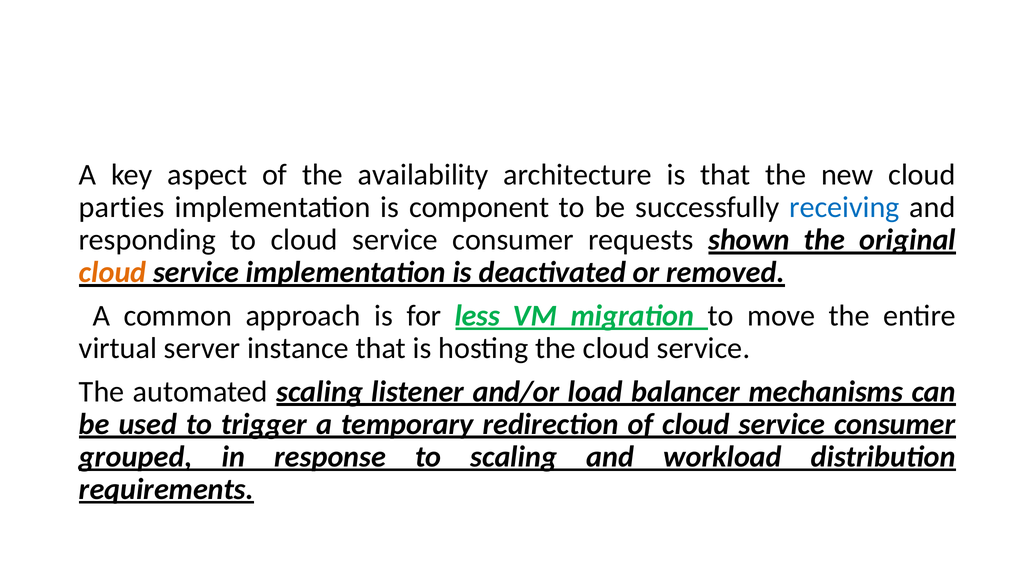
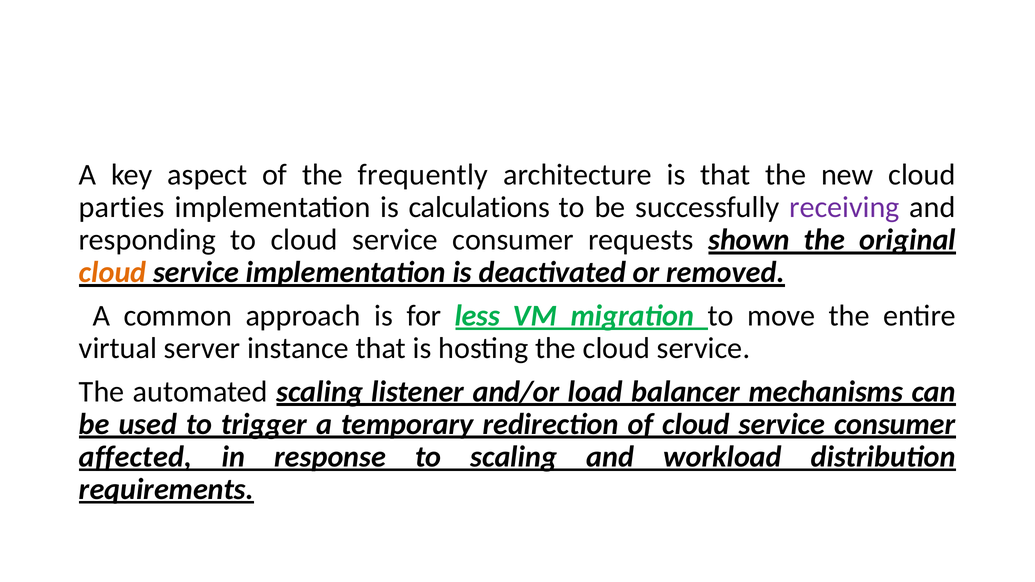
availability: availability -> frequently (423, 175)
component: component -> calculations (479, 207)
receiving colour: blue -> purple (844, 207)
grouped: grouped -> affected (136, 457)
